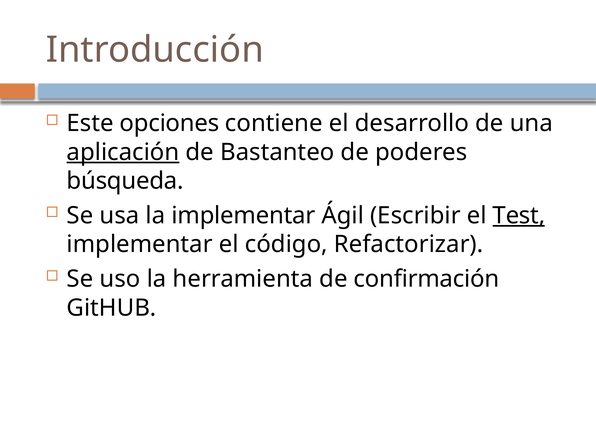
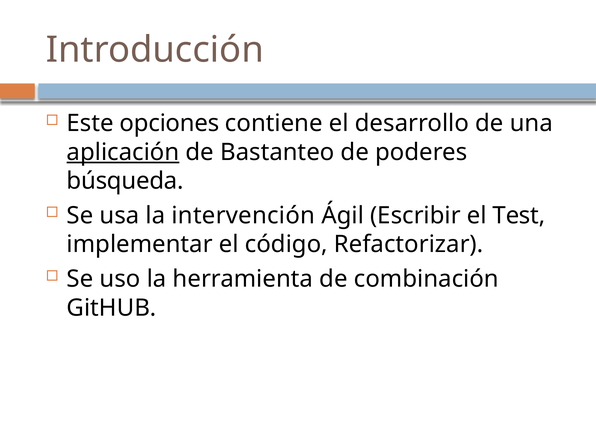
la implementar: implementar -> intervención (243, 216)
Test underline: present -> none (519, 216)
confirmación: confirmación -> combinación (426, 279)
